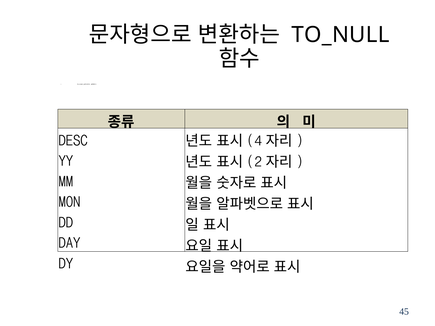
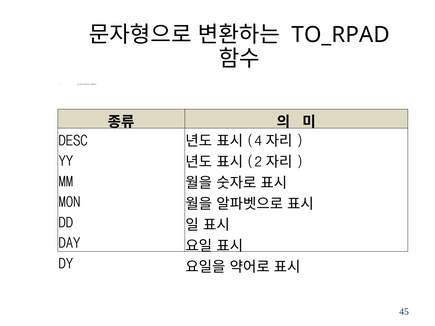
TO_NULL: TO_NULL -> TO_RPAD (341, 35)
